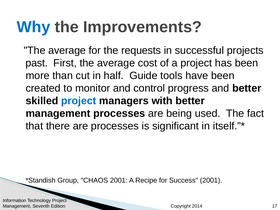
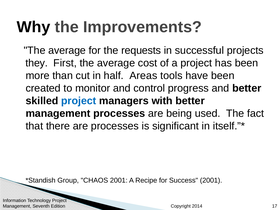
Why colour: blue -> black (34, 27)
past: past -> they (37, 63)
Guide: Guide -> Areas (143, 76)
